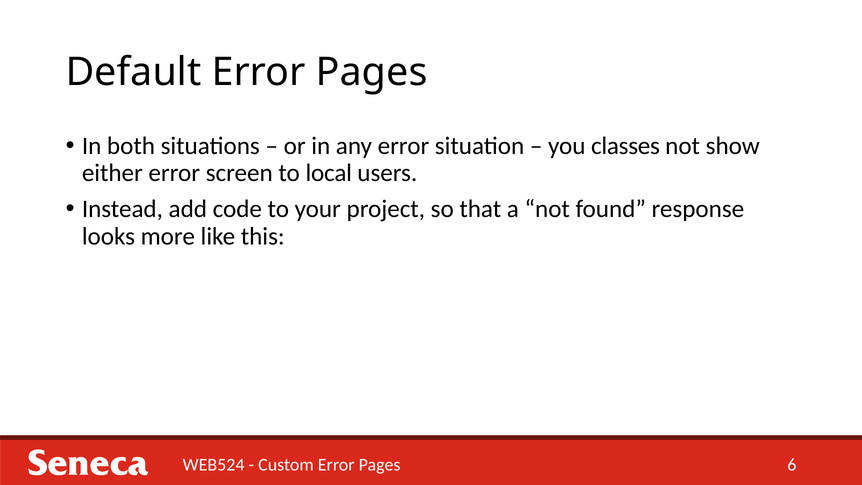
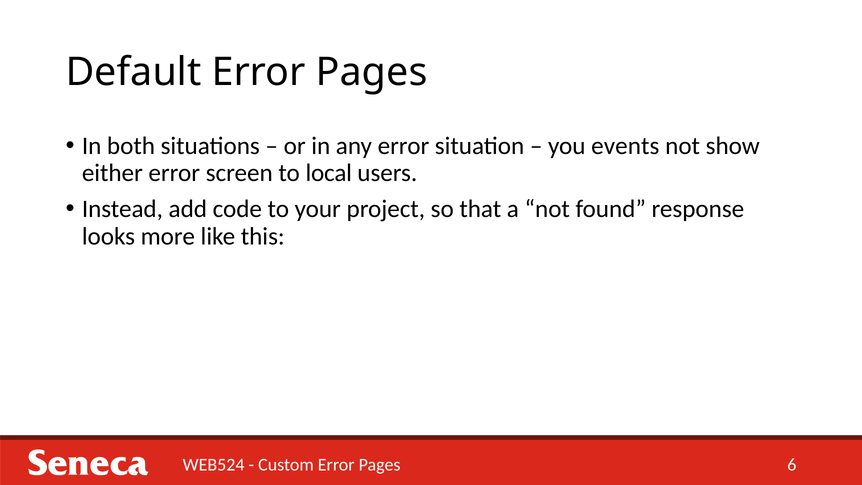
classes: classes -> events (625, 146)
